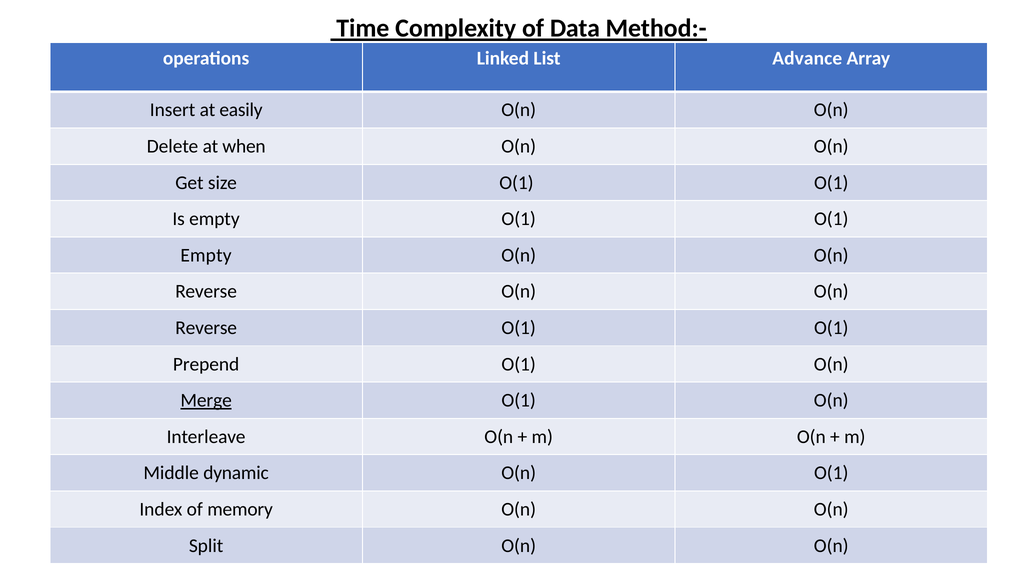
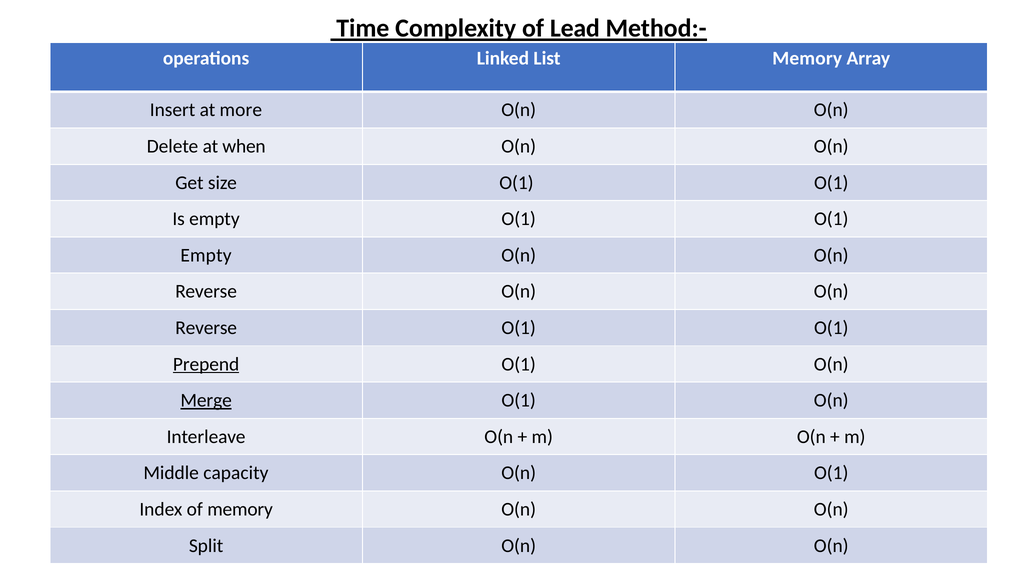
Data: Data -> Lead (575, 28)
List Advance: Advance -> Memory (807, 59)
easily: easily -> more (241, 110)
Prepend underline: none -> present (206, 364)
dynamic: dynamic -> capacity (236, 473)
